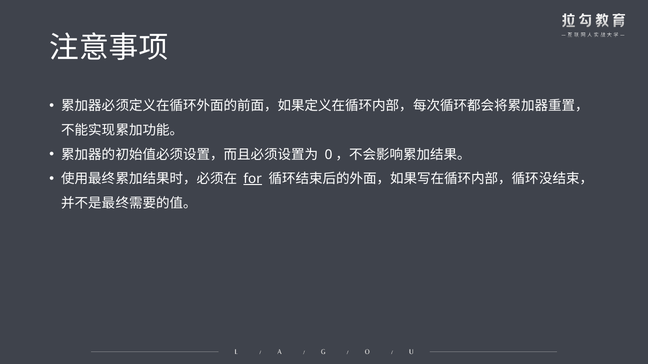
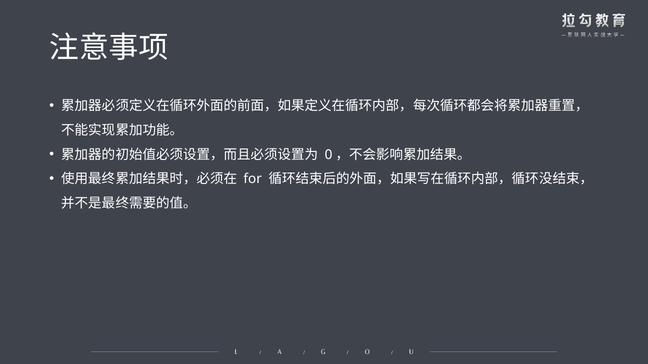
for underline: present -> none (253, 179)
